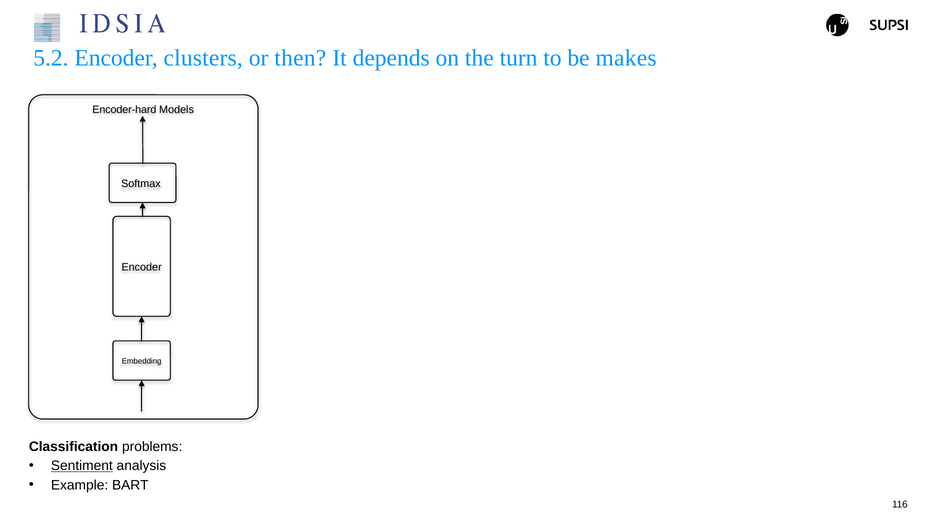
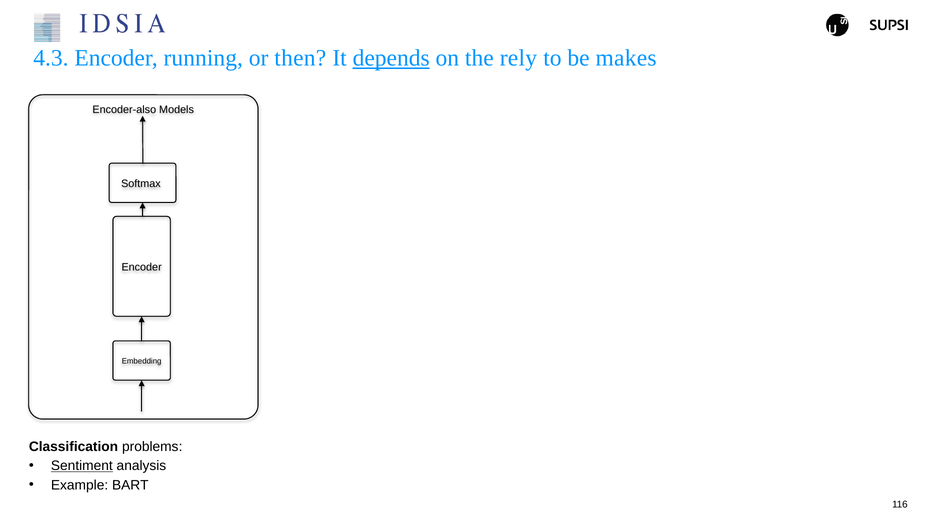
5.2: 5.2 -> 4.3 (51, 58)
clusters: clusters -> running (203, 58)
depends underline: none -> present (391, 58)
turn: turn -> rely (518, 58)
Encoder-hard: Encoder-hard -> Encoder-also (124, 110)
